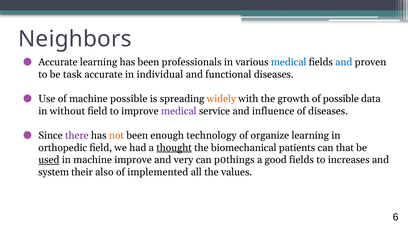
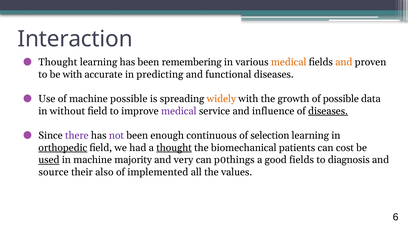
Neighbors: Neighbors -> Interaction (75, 39)
Accurate: Accurate -> Thought (58, 62)
professionals: professionals -> remembering (192, 62)
medical colour: blue -> orange (289, 62)
and colour: blue -> orange (344, 62)
be task: task -> with (73, 75)
individual: individual -> predicting (160, 75)
diseases underline: none -> present (328, 111)
not colour: orange -> purple (117, 136)
technology: technology -> continuous (212, 136)
organize: organize -> selection (270, 136)
orthopedic underline: none -> present (63, 148)
that: that -> cost (345, 148)
machine improve: improve -> majority (133, 160)
increases: increases -> diagnosis (349, 160)
system: system -> source (54, 172)
